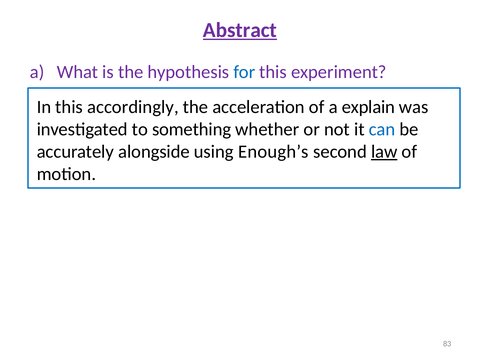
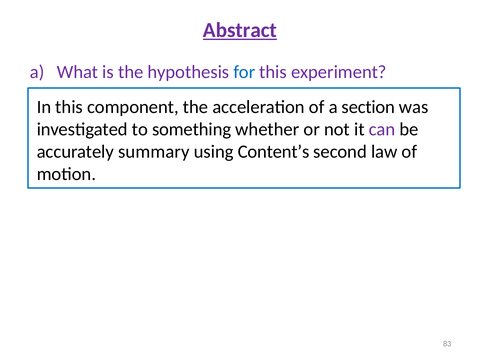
accordingly: accordingly -> component (133, 107)
explain: explain -> section (368, 107)
can colour: blue -> purple (382, 129)
alongside: alongside -> summary (154, 152)
Enough’s: Enough’s -> Content’s (274, 152)
law underline: present -> none (384, 152)
